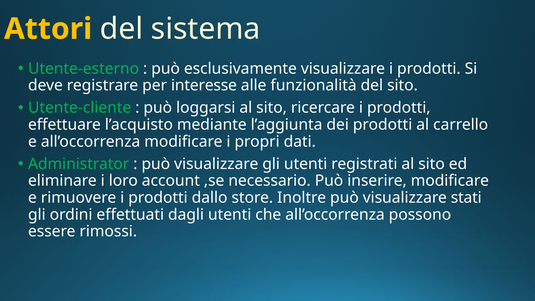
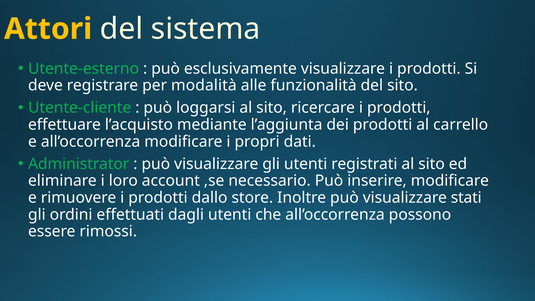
interesse: interesse -> modalità (204, 85)
